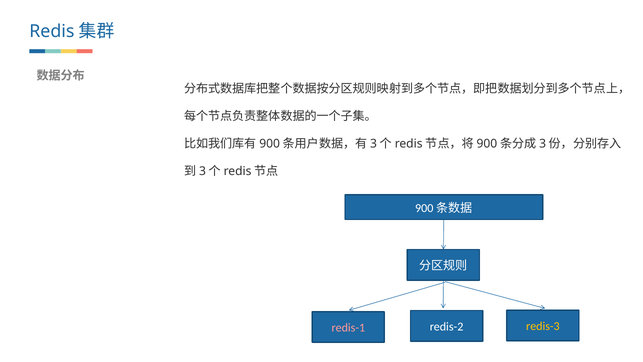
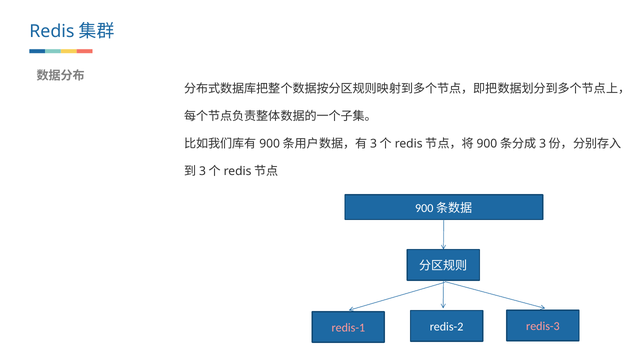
redis-3 colour: yellow -> pink (543, 326)
